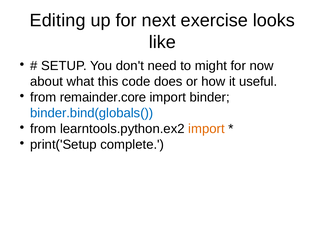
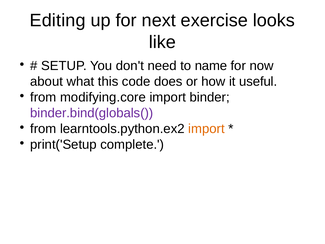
might: might -> name (211, 66)
remainder.core: remainder.core -> modifying.core (103, 97)
binder.bind(globals( colour: blue -> purple (92, 113)
